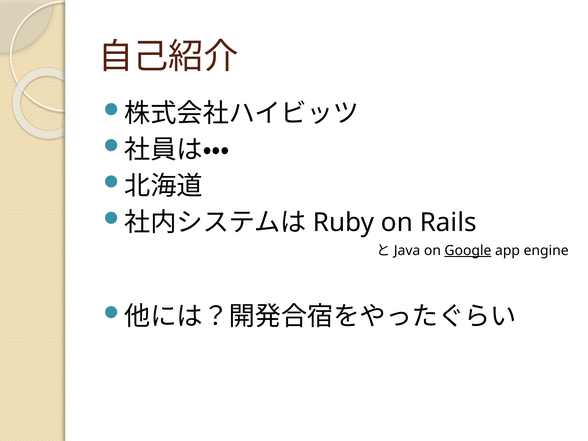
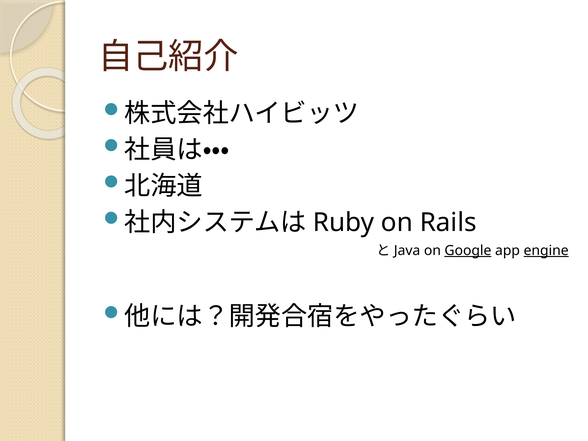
engine underline: none -> present (546, 251)
